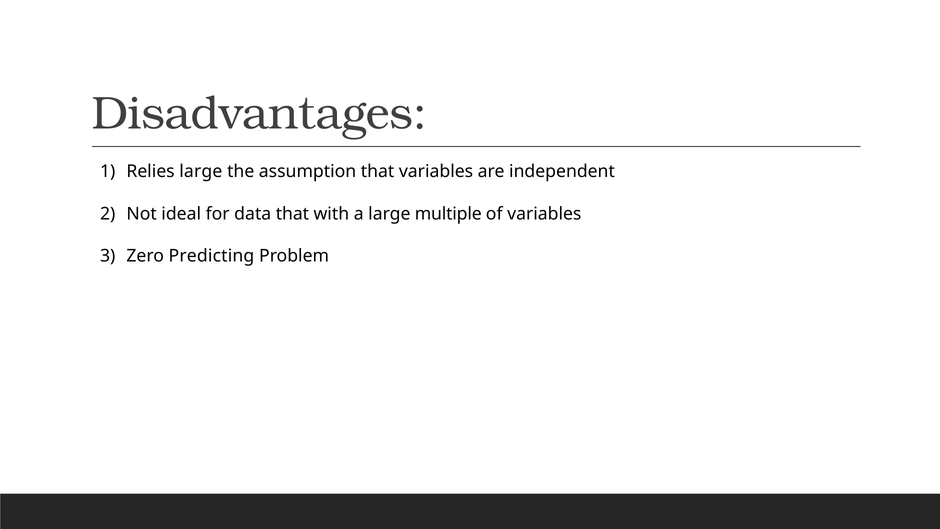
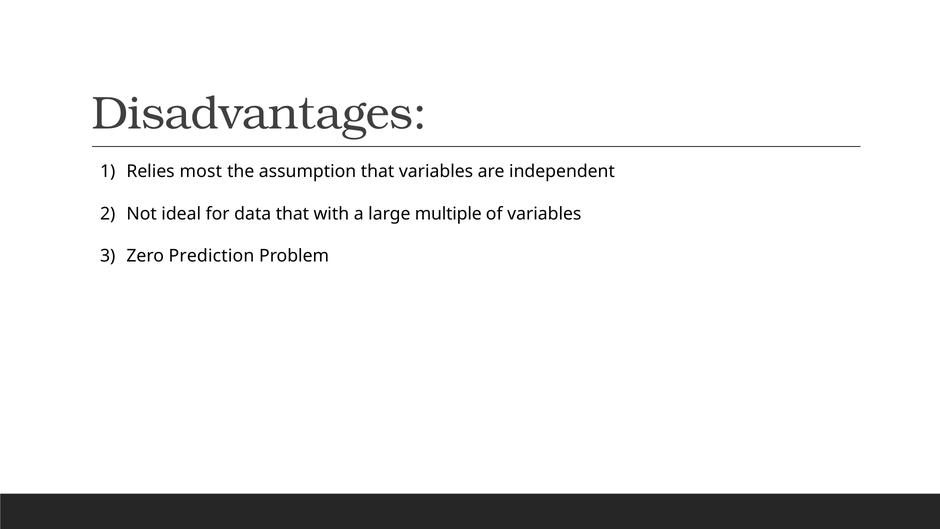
Relies large: large -> most (201, 171)
Predicting: Predicting -> Prediction (211, 256)
